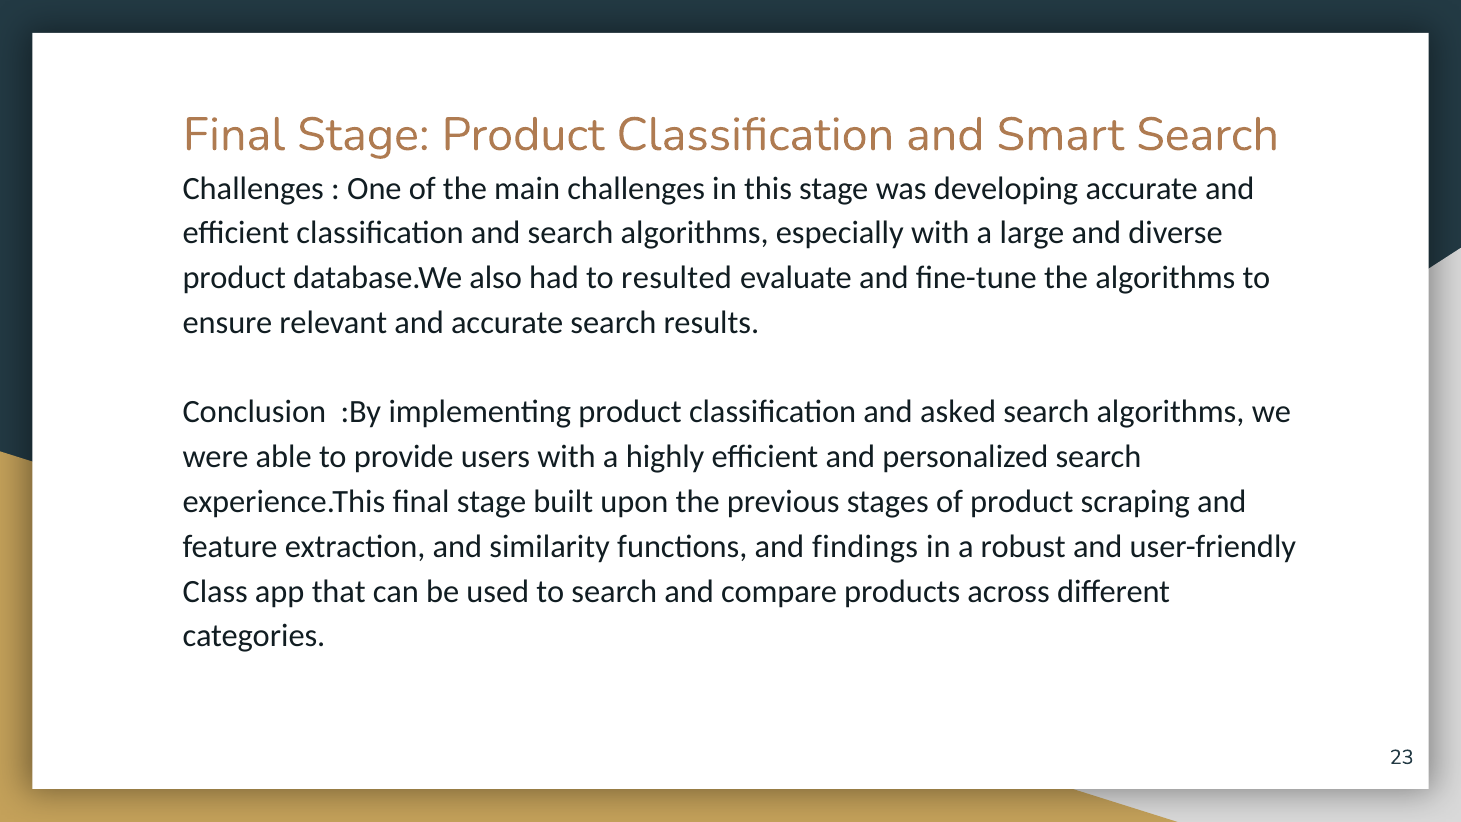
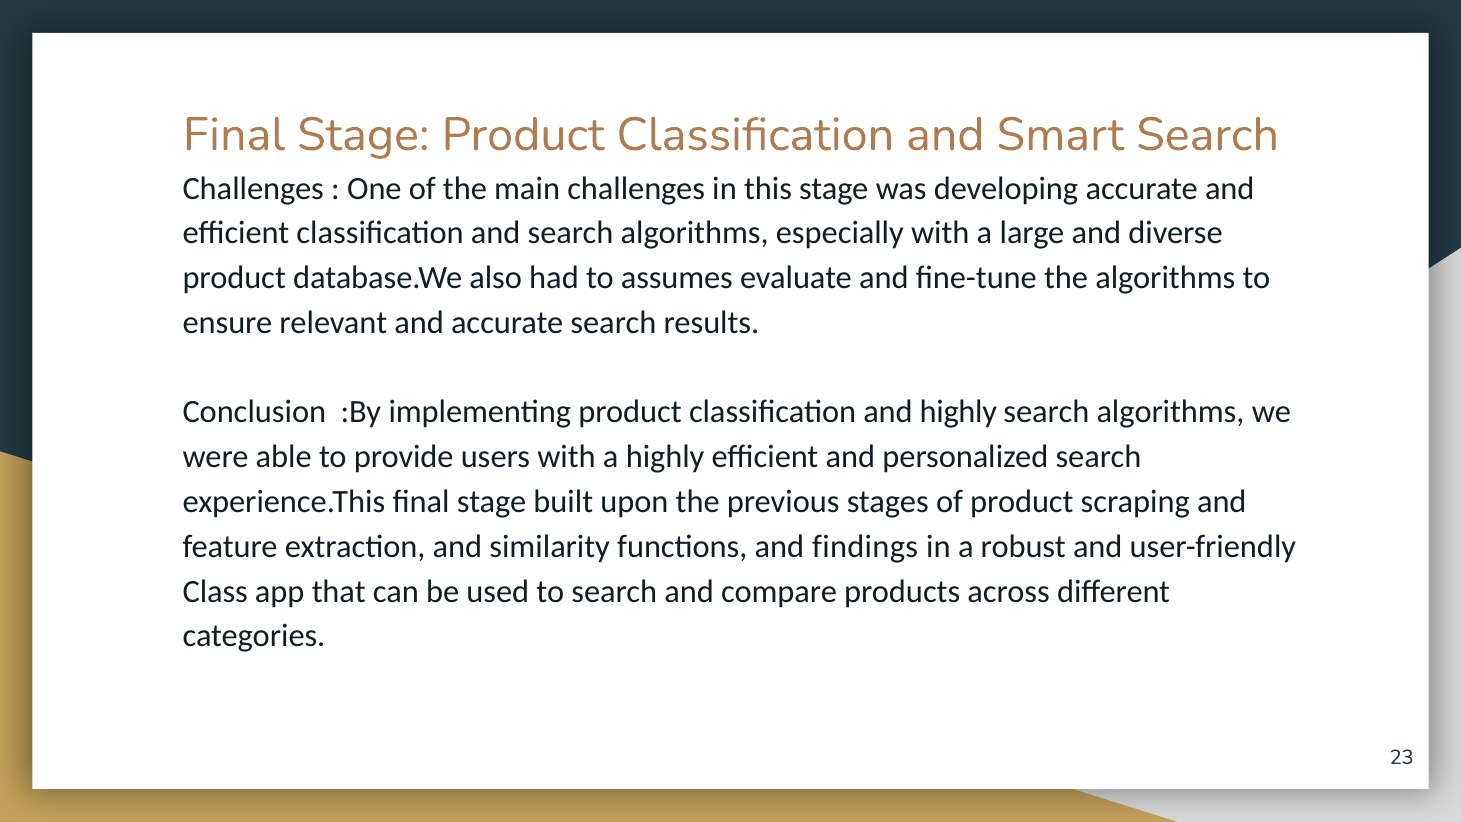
resulted: resulted -> assumes (677, 278)
and asked: asked -> highly (958, 412)
